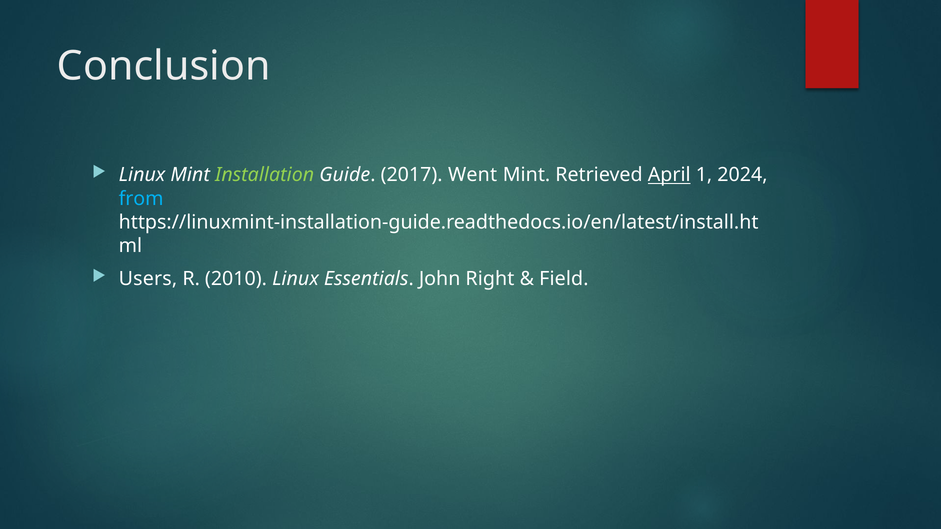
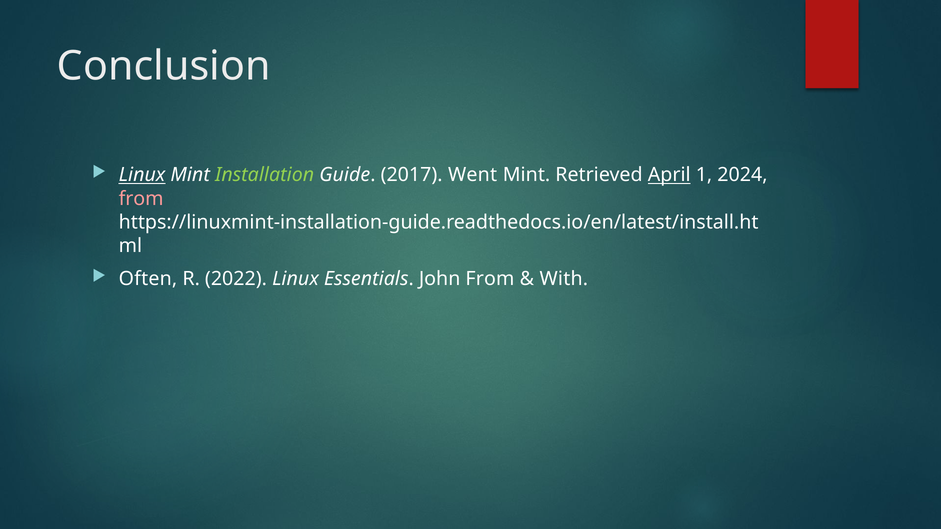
Linux underline: none -> present (142, 175)
from colour: light blue -> pink (141, 199)
Users: Users -> Often (148, 279)
2010: 2010 -> 2022 (236, 279)
John Right: Right -> From (490, 279)
Field: Field -> With (564, 279)
